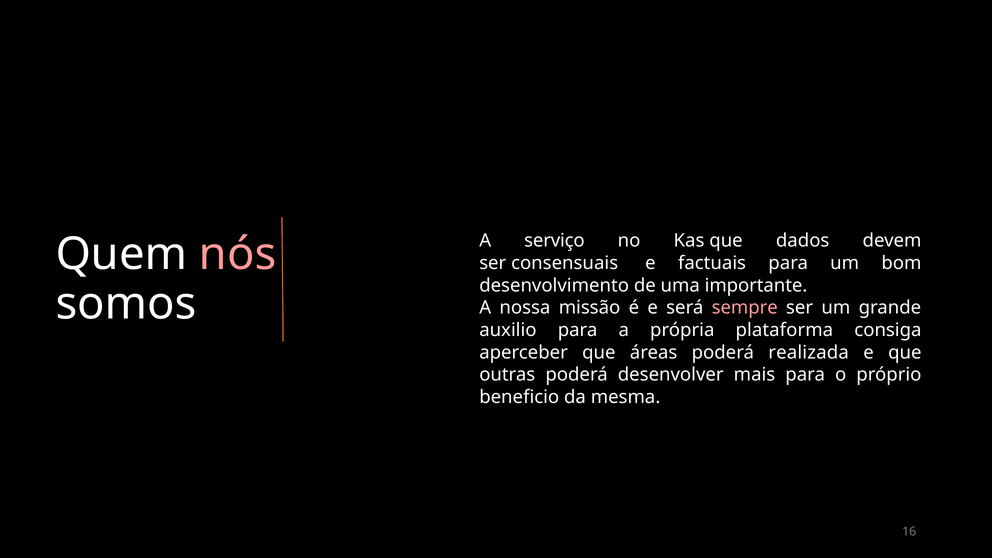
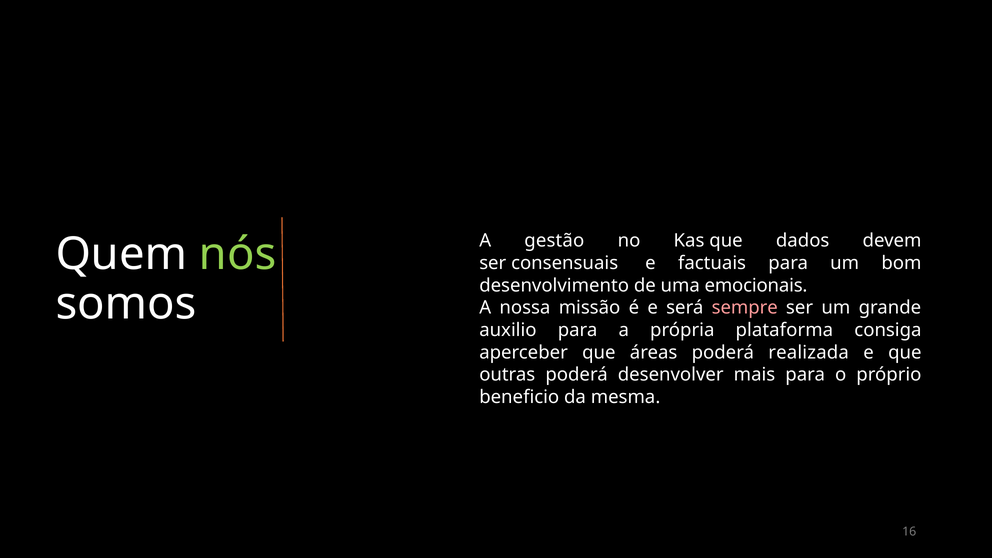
serviço: serviço -> gestão (554, 241)
nós colour: pink -> light green (238, 254)
importante: importante -> emocionais (756, 285)
